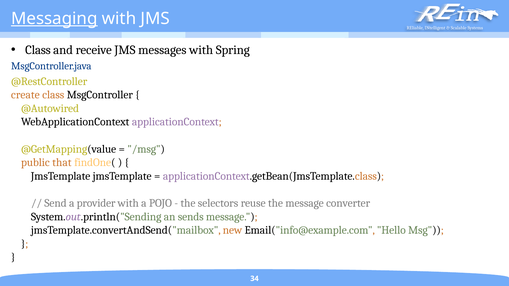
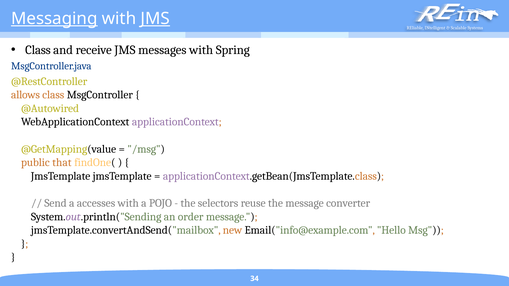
JMS underline: none -> present (155, 19)
create: create -> allows (25, 95)
provider: provider -> accesses (96, 203)
sends: sends -> order (191, 217)
